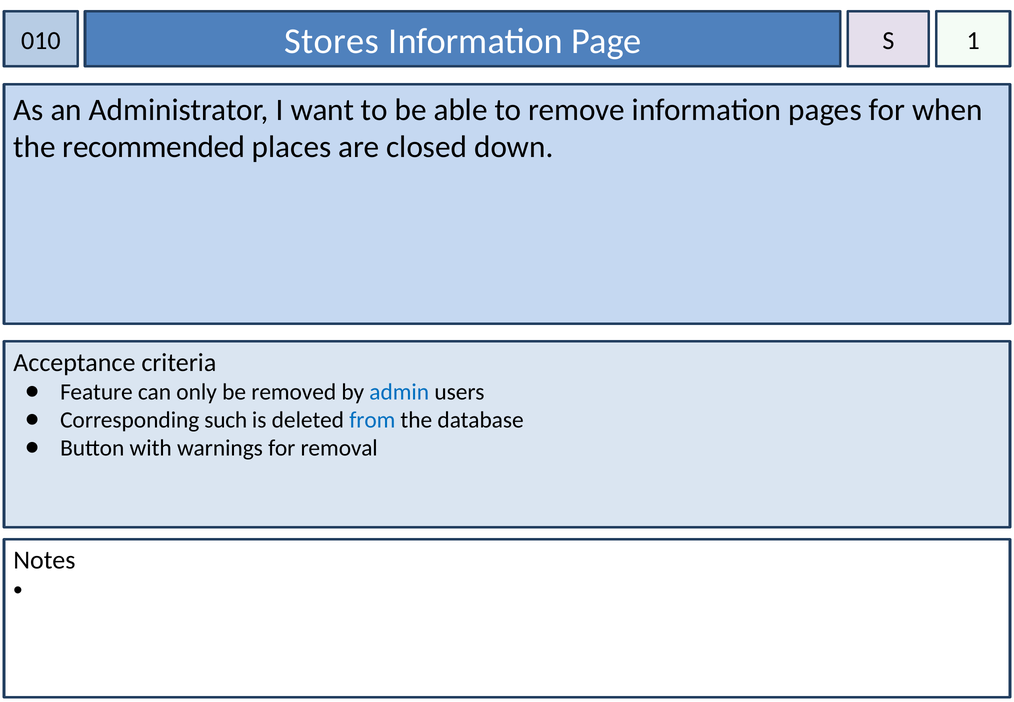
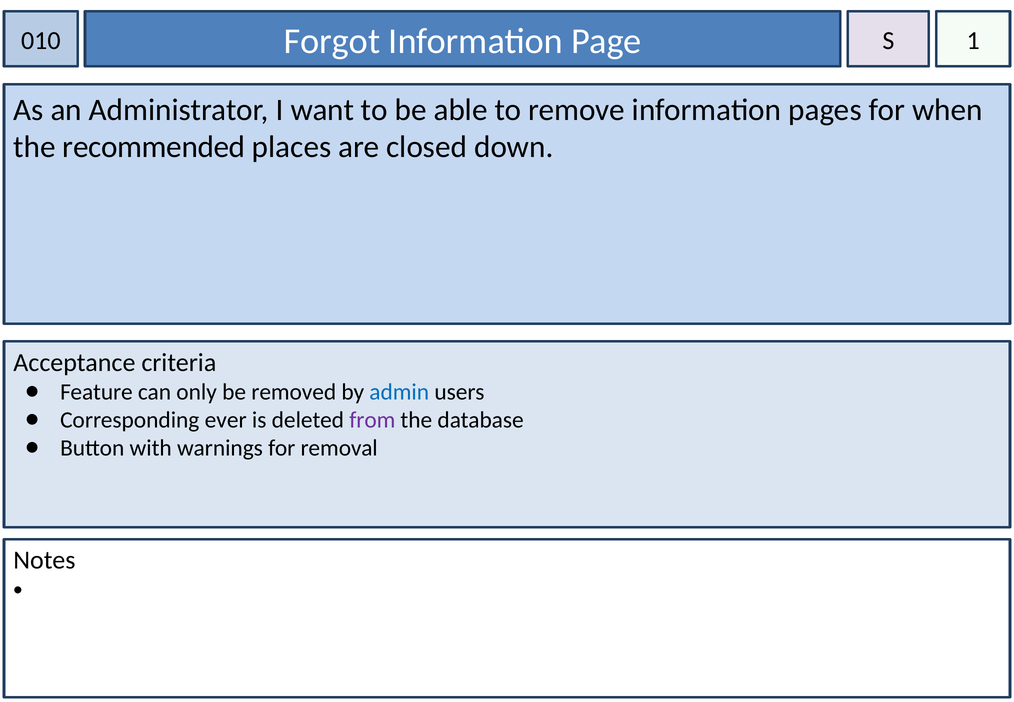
Stores: Stores -> Forgot (332, 41)
such: such -> ever (226, 420)
from colour: blue -> purple (372, 420)
